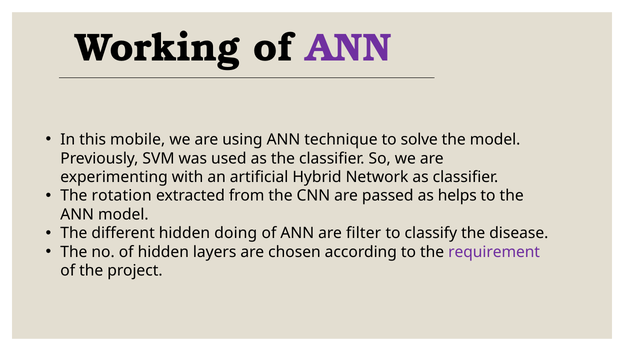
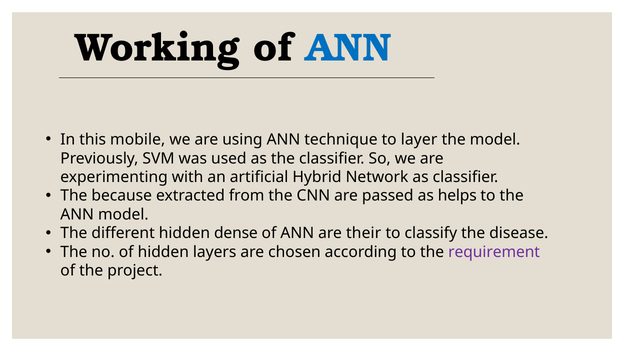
ANN colour: purple -> blue (349, 48)
solve: solve -> layer (419, 140)
rotation: rotation -> because (122, 196)
doing: doing -> dense (236, 233)
filter: filter -> their (364, 233)
